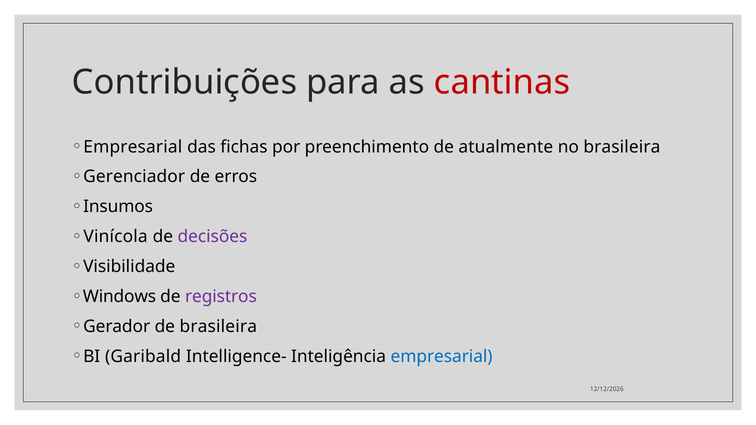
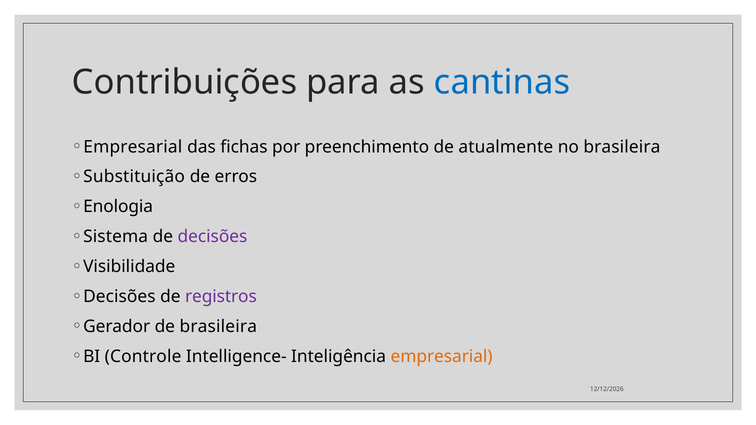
cantinas colour: red -> blue (502, 82)
Gerenciador: Gerenciador -> Substituição (134, 177)
Insumos: Insumos -> Enologia (118, 207)
Vinícola: Vinícola -> Sistema (116, 237)
Windows: Windows -> Decisões (119, 297)
Garibald: Garibald -> Controle (143, 357)
empresarial colour: blue -> orange (442, 357)
